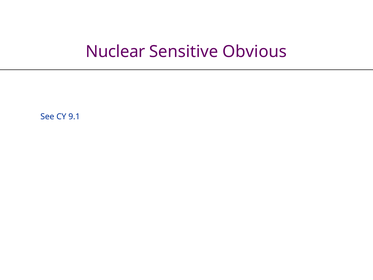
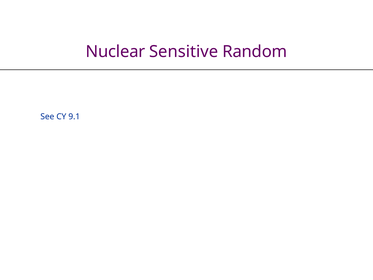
Obvious: Obvious -> Random (255, 52)
